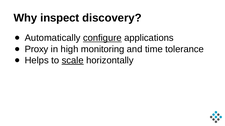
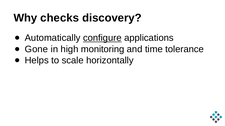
inspect: inspect -> checks (60, 18)
Proxy: Proxy -> Gone (36, 49)
scale underline: present -> none (73, 61)
